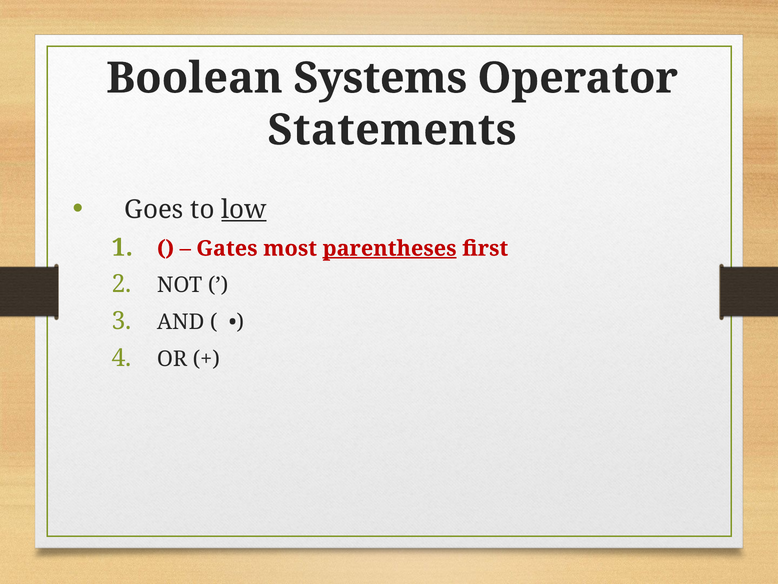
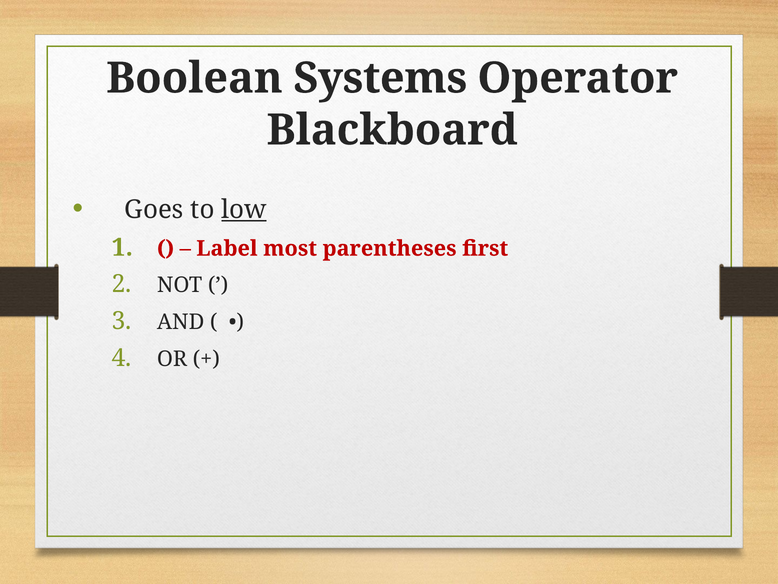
Statements: Statements -> Blackboard (392, 130)
Gates: Gates -> Label (227, 248)
parentheses underline: present -> none (390, 248)
